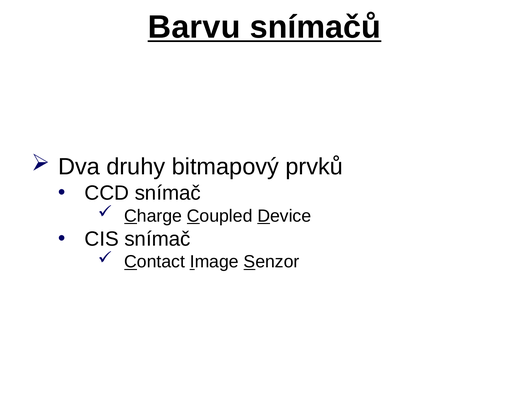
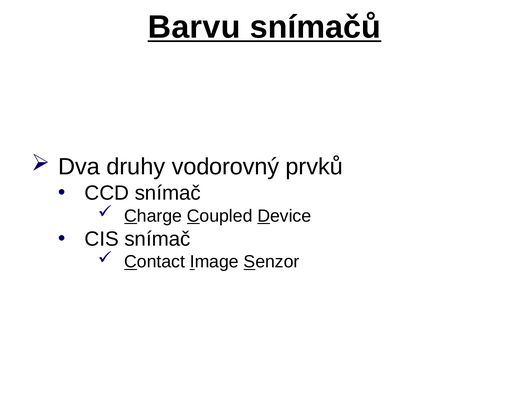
bitmapový: bitmapový -> vodorovný (225, 167)
